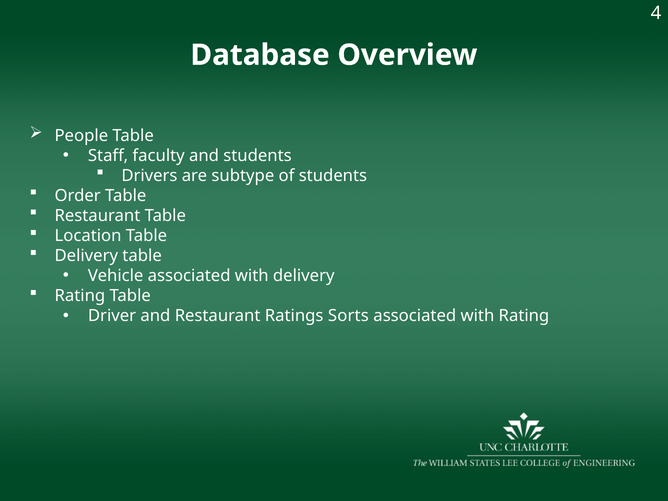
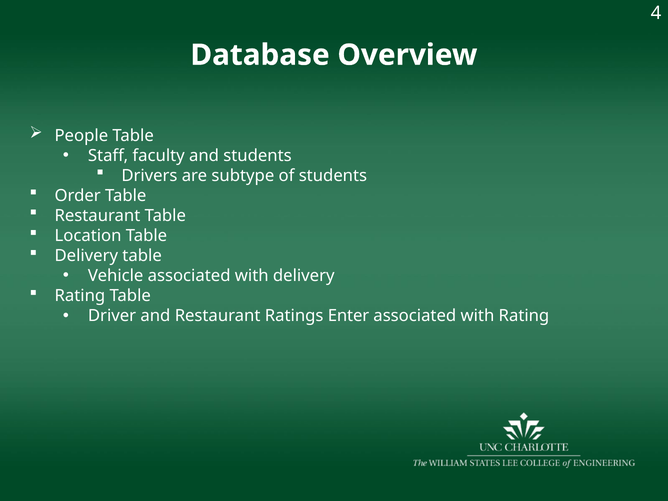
Sorts: Sorts -> Enter (348, 316)
